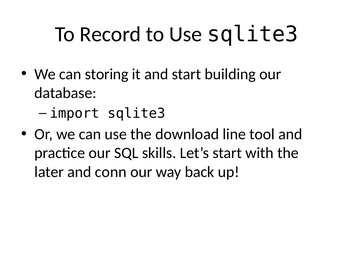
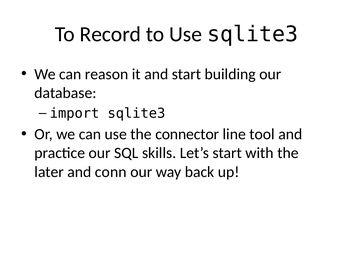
storing: storing -> reason (107, 74)
download: download -> connector (187, 134)
